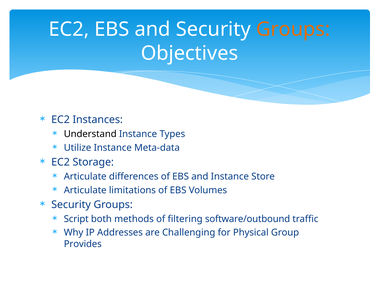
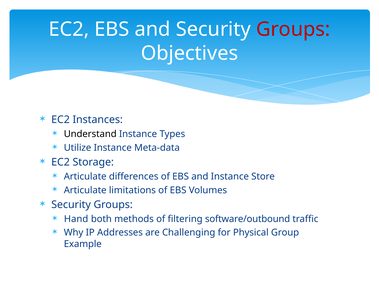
Groups colour: orange -> red (293, 29)
Script: Script -> Hand (76, 219)
Provides: Provides -> Example (83, 244)
